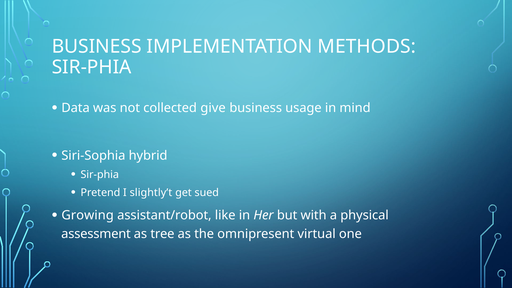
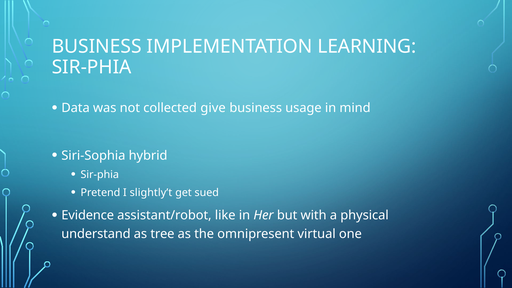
METHODS: METHODS -> LEARNING (367, 47)
Growing: Growing -> Evidence (88, 215)
assessment: assessment -> understand (96, 234)
